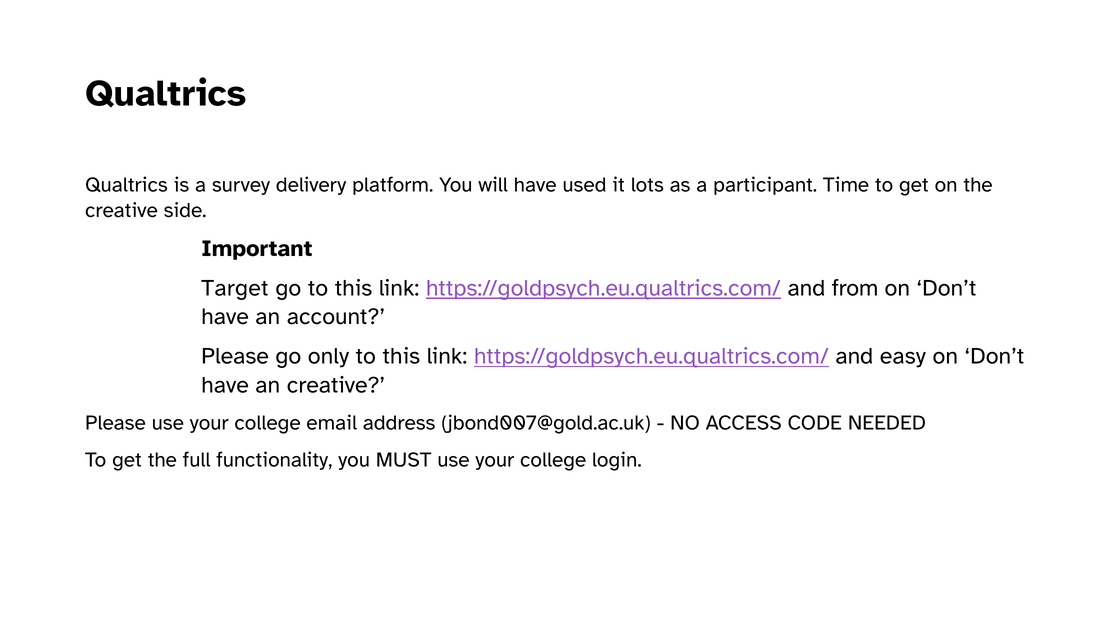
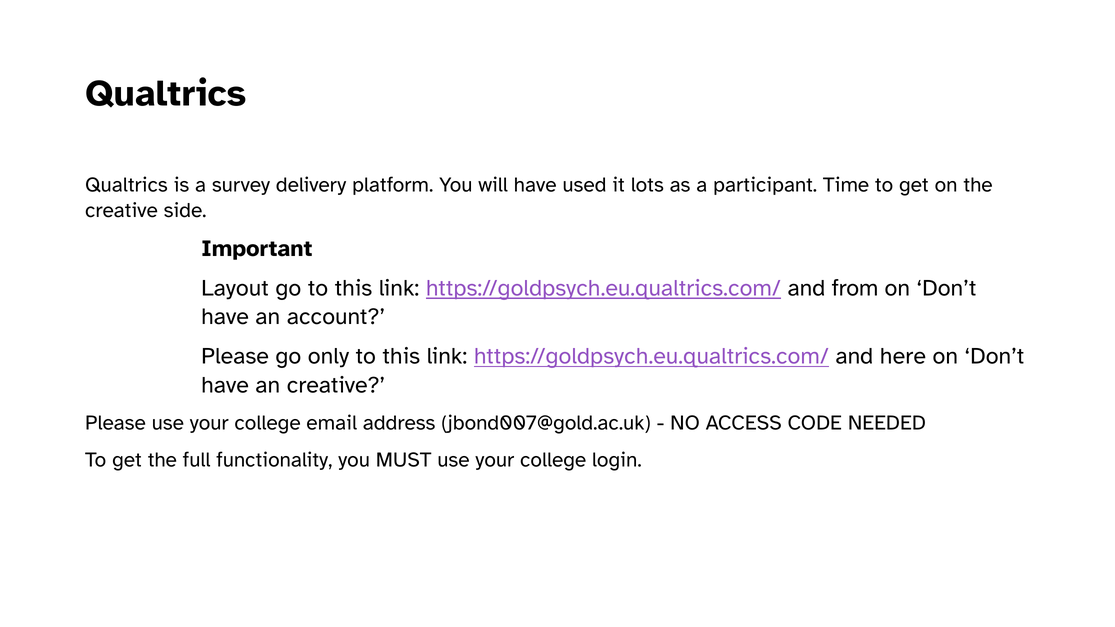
Target: Target -> Layout (235, 288)
easy: easy -> here (903, 356)
